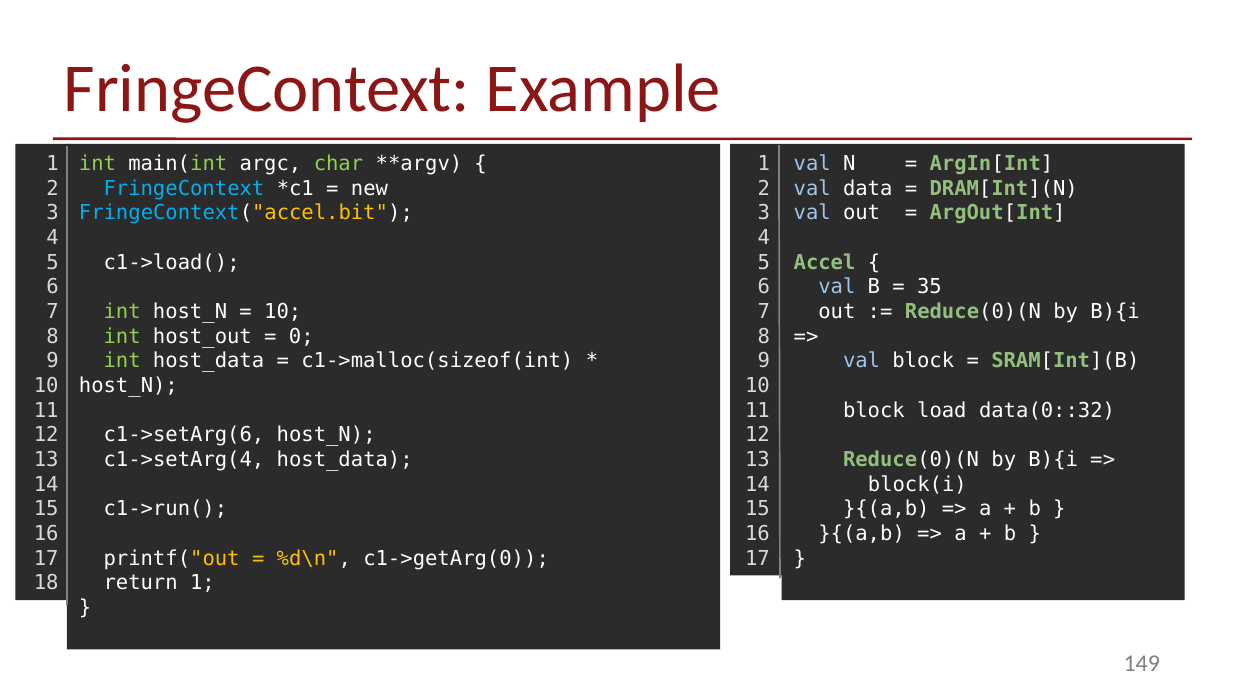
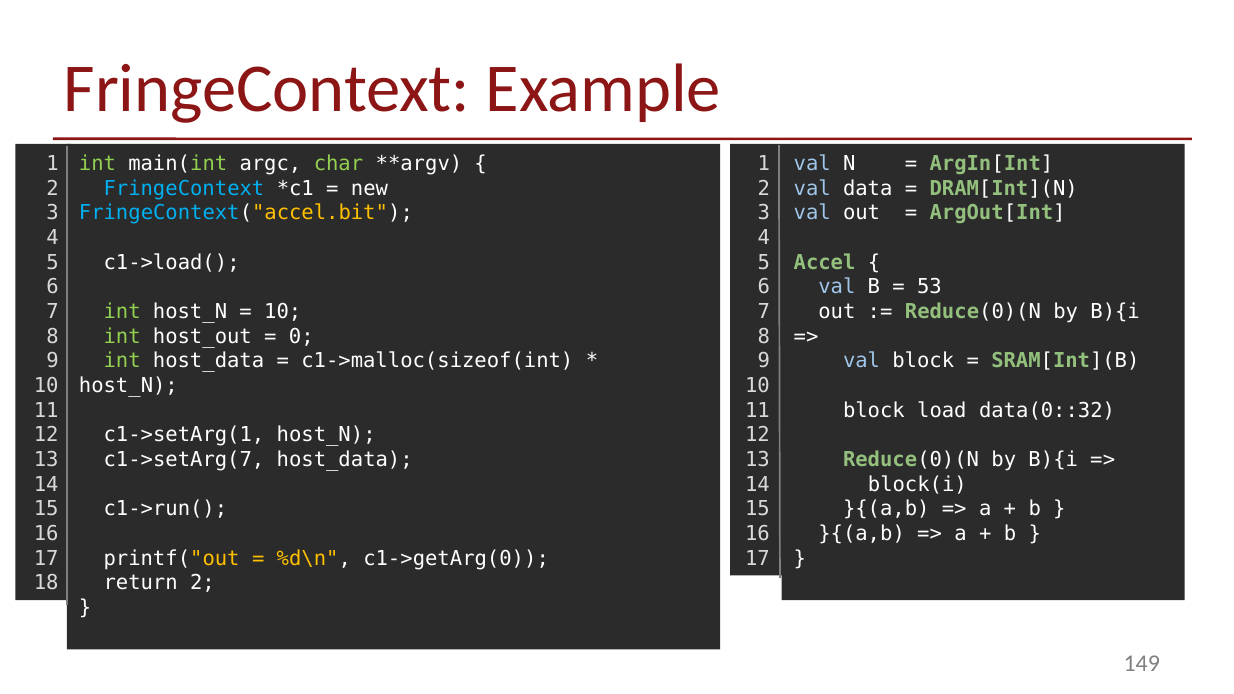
35: 35 -> 53 (929, 287)
c1->setArg(6: c1->setArg(6 -> c1->setArg(1 (184, 435)
c1->setArg(4: c1->setArg(4 -> c1->setArg(7 (184, 460)
return 1: 1 -> 2 (202, 583)
